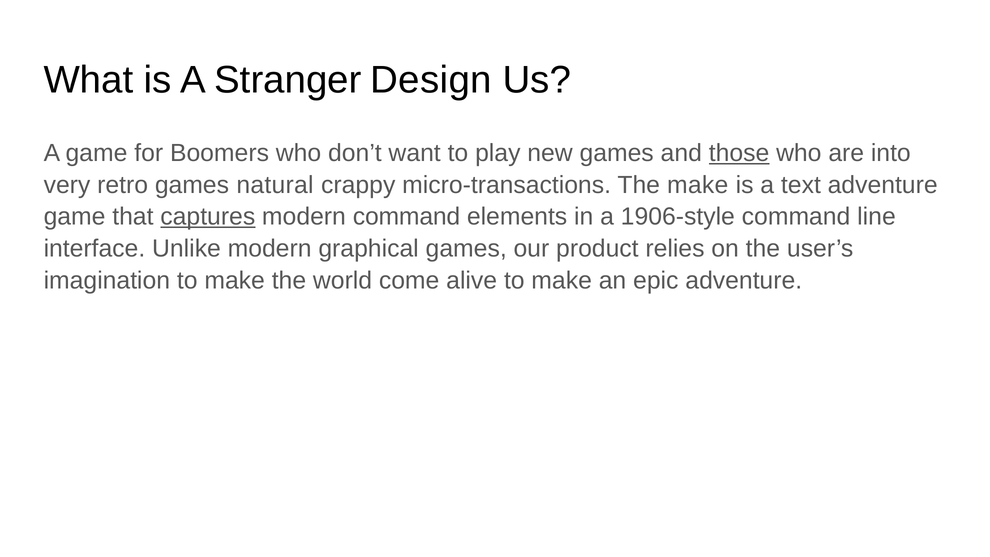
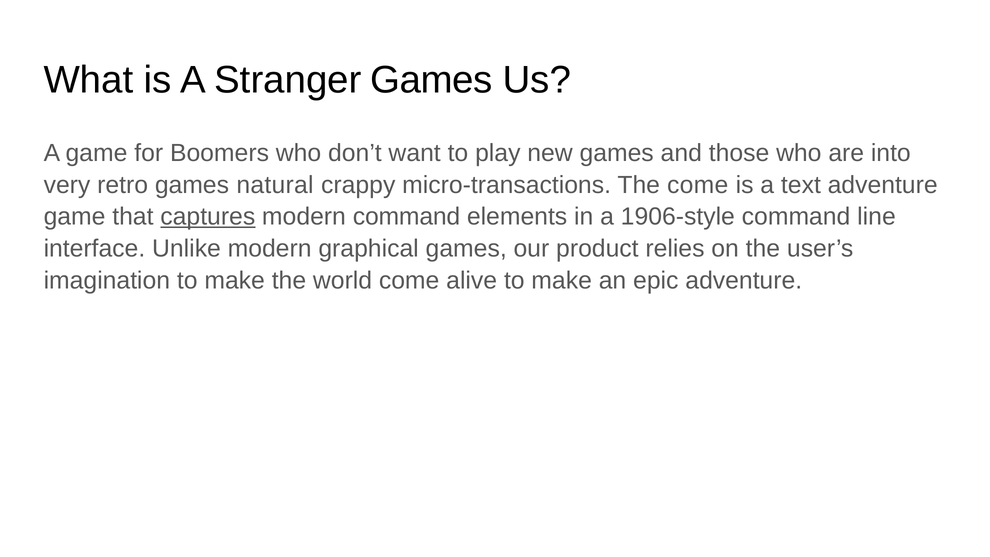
Stranger Design: Design -> Games (431, 80)
those underline: present -> none (739, 153)
The make: make -> come (698, 185)
